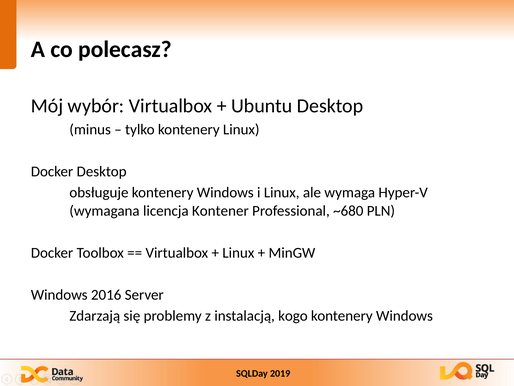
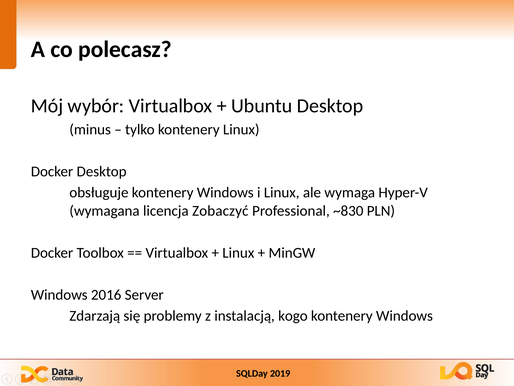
Kontener: Kontener -> Zobaczyć (220, 210)
~680: ~680 -> ~830 (348, 210)
